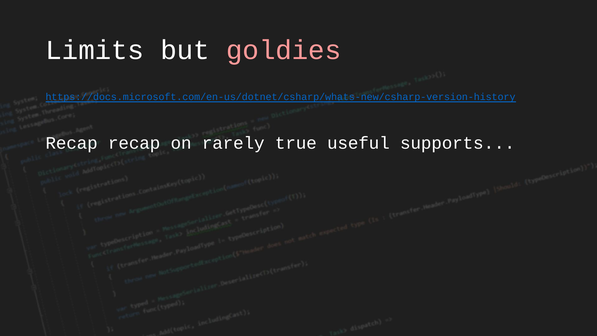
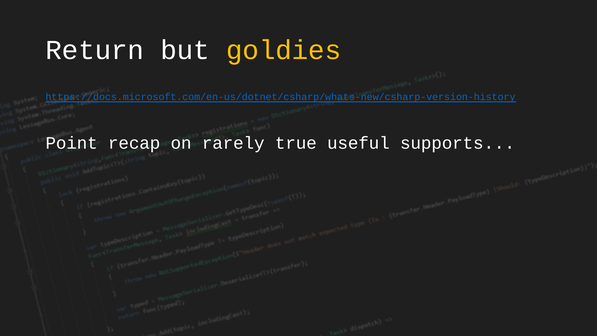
Limits: Limits -> Return (95, 50)
goldies colour: pink -> yellow (284, 50)
Recap: Recap -> Point (72, 143)
